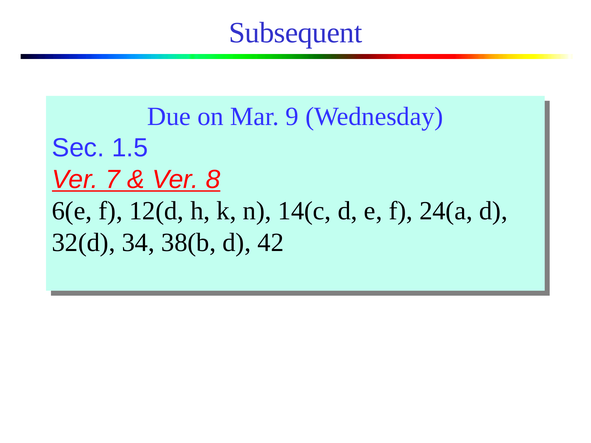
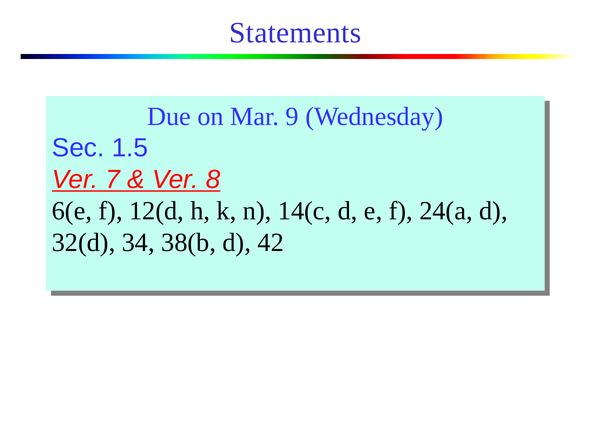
Subsequent: Subsequent -> Statements (295, 33)
